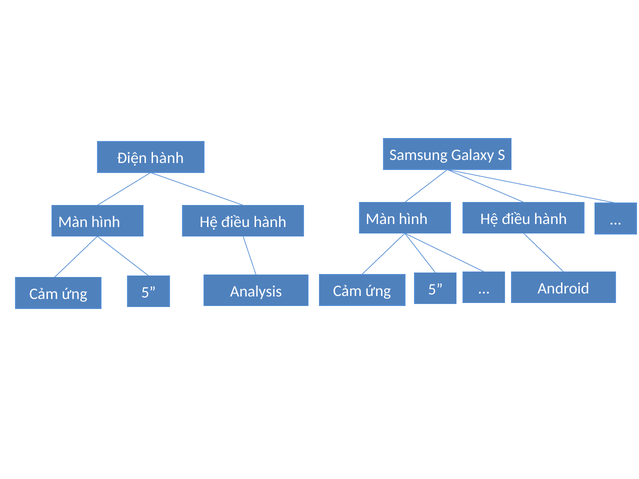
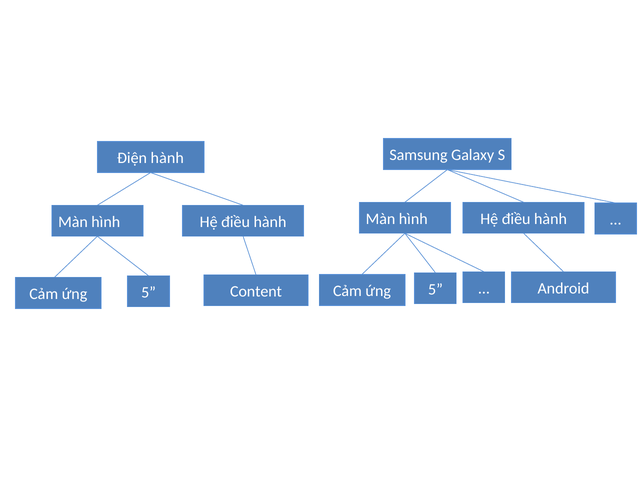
Analysis: Analysis -> Content (256, 291)
